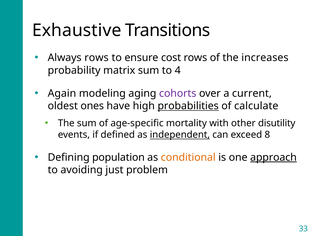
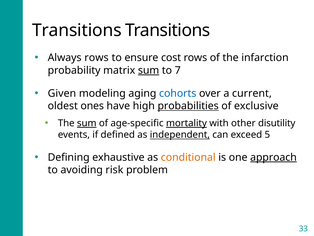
Exhaustive: Exhaustive -> Transitions (77, 30)
increases: increases -> infarction (265, 58)
sum underline: none -> present (149, 70)
4: 4 -> 7 (178, 70)
Again: Again -> Given (62, 93)
cohorts colour: purple -> blue (178, 93)
calculate: calculate -> exclusive (256, 106)
sum underline: none -> present (87, 123)
mortality underline: none -> present (186, 123)
8: 8 -> 5 (267, 134)
population: population -> exhaustive (118, 157)
just: just -> risk (114, 170)
